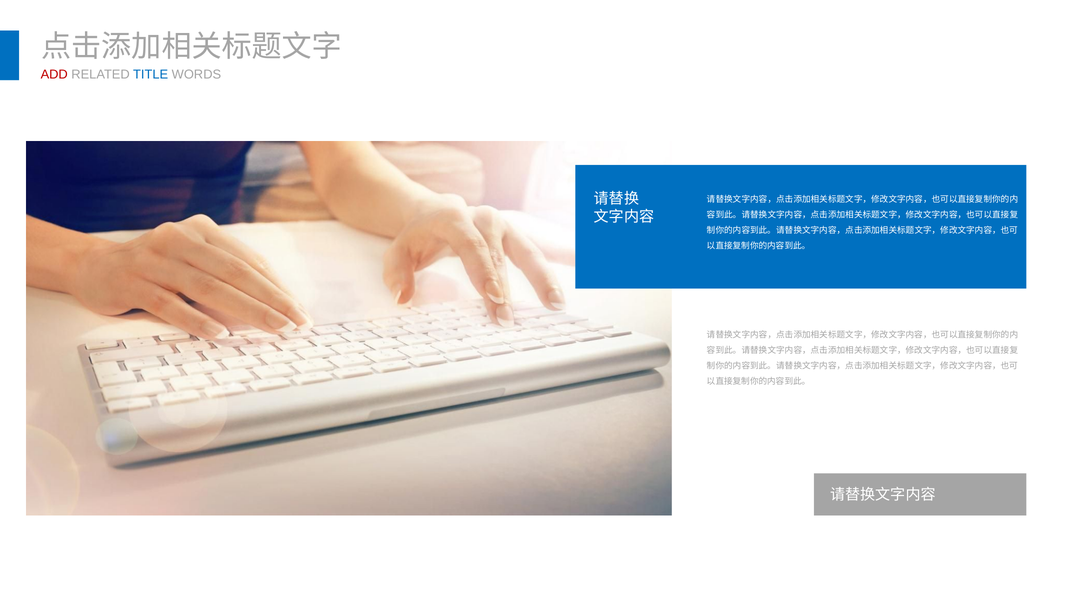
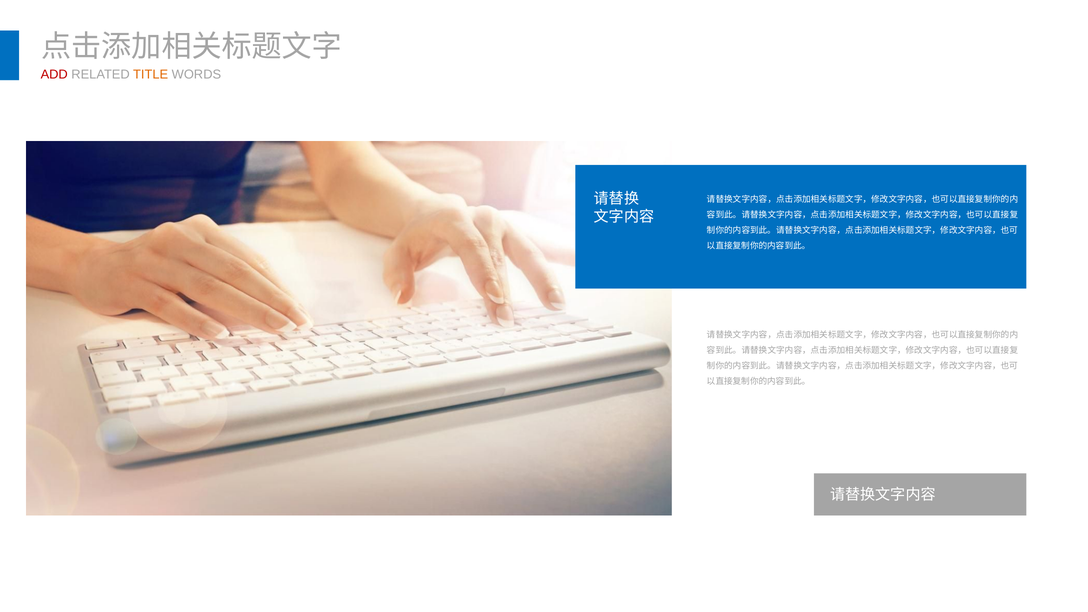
TITLE colour: blue -> orange (151, 75)
